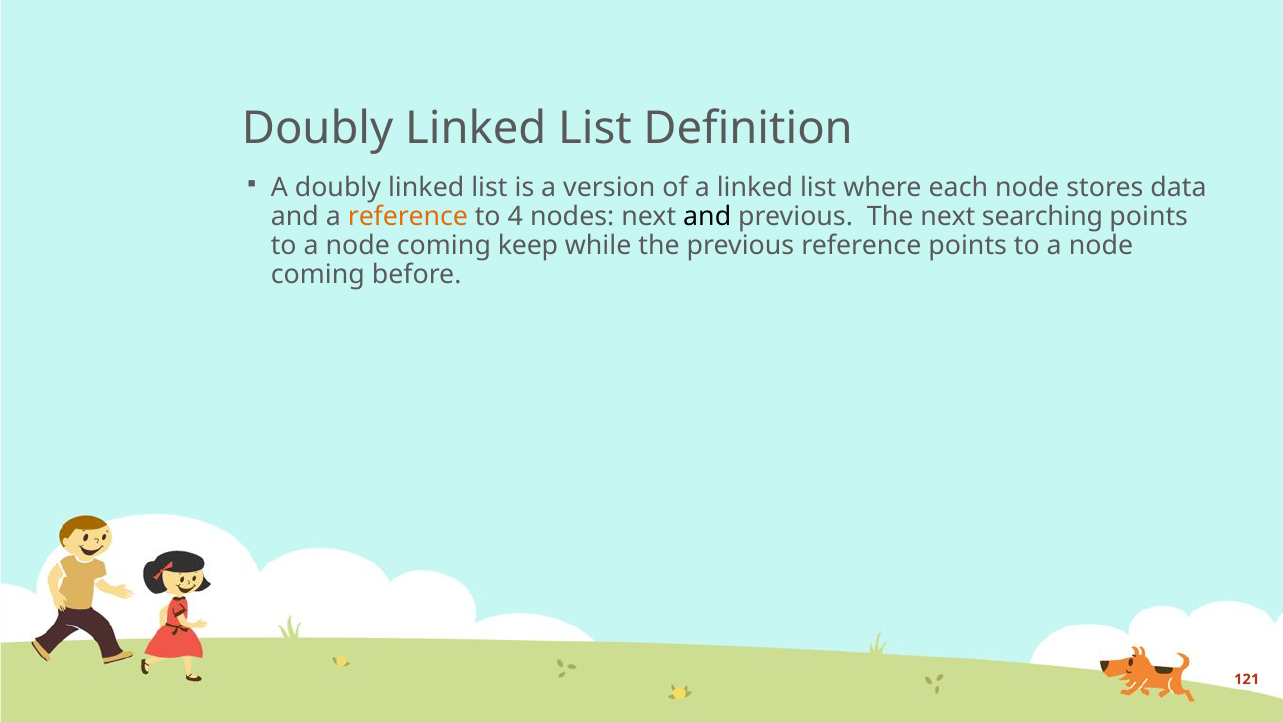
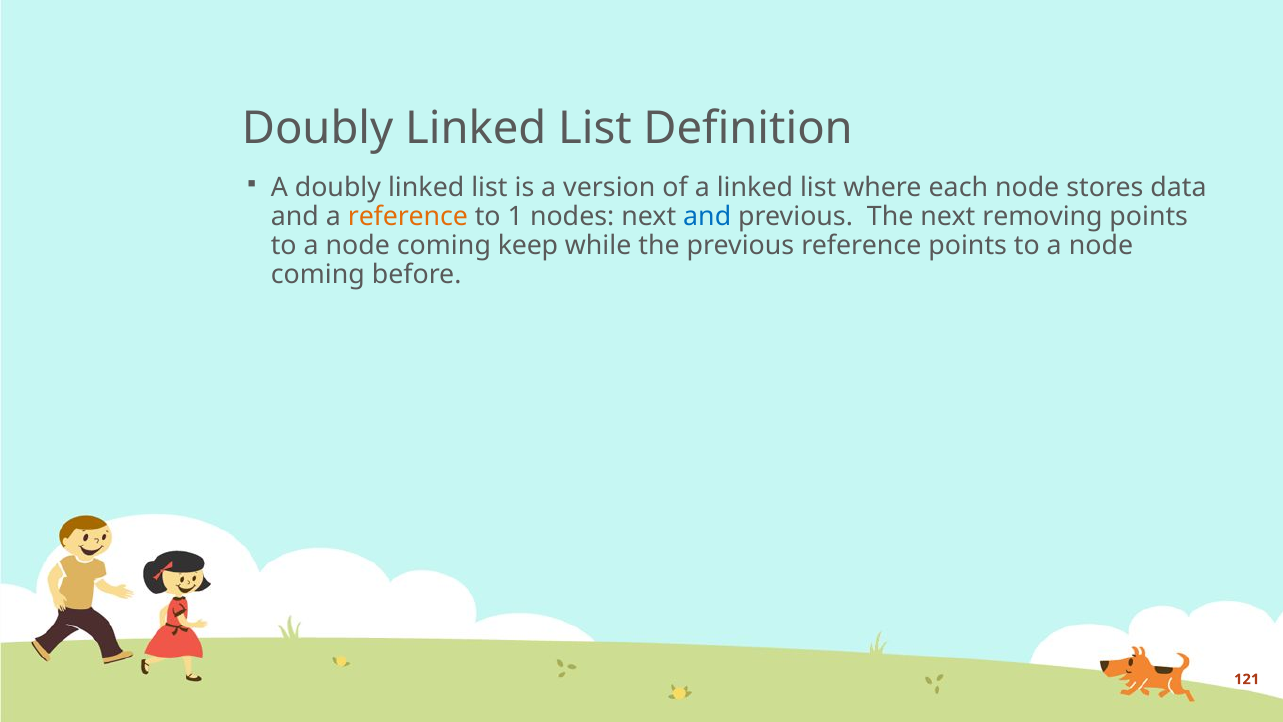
4: 4 -> 1 (515, 216)
and colour: black -> blue (707, 216)
searching: searching -> removing (1042, 216)
